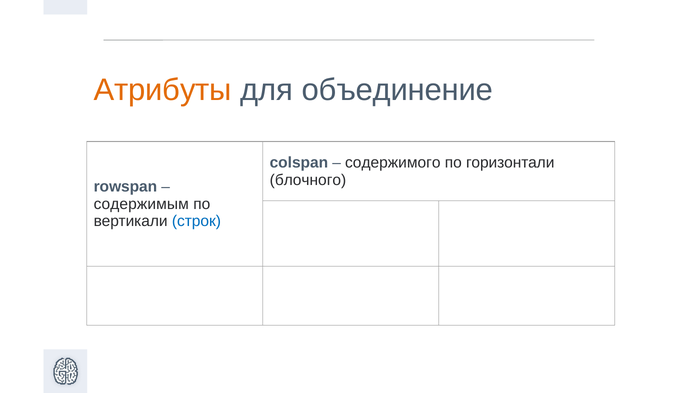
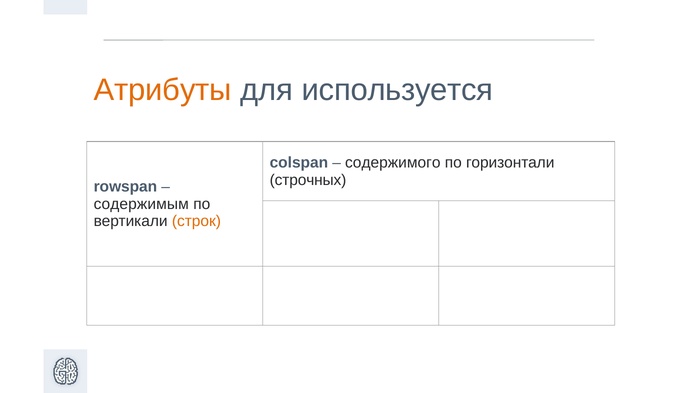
объединение: объединение -> используется (398, 90)
блочного: блочного -> строчных (308, 180)
строк colour: blue -> orange (196, 221)
